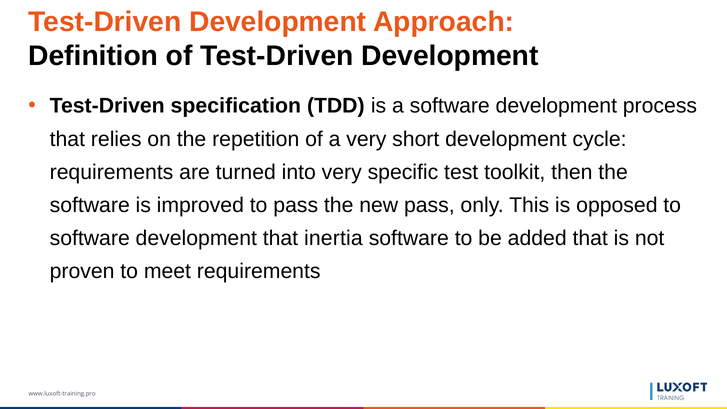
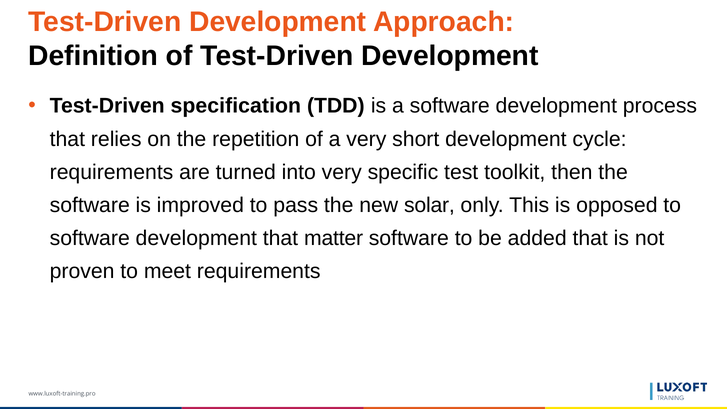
new pass: pass -> solar (429, 205)
inertia: inertia -> matter (334, 238)
